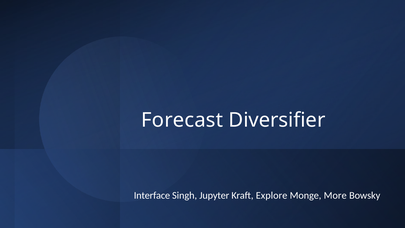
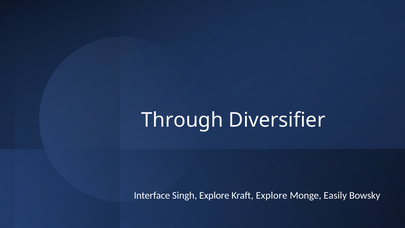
Forecast: Forecast -> Through (182, 120)
Singh Jupyter: Jupyter -> Explore (214, 195)
More: More -> Easily (335, 195)
